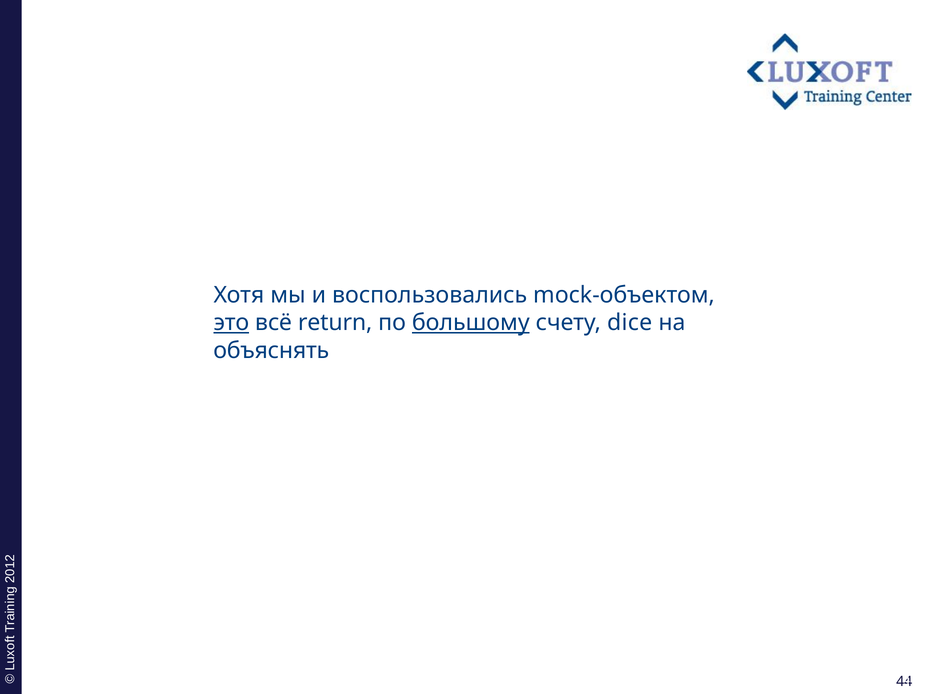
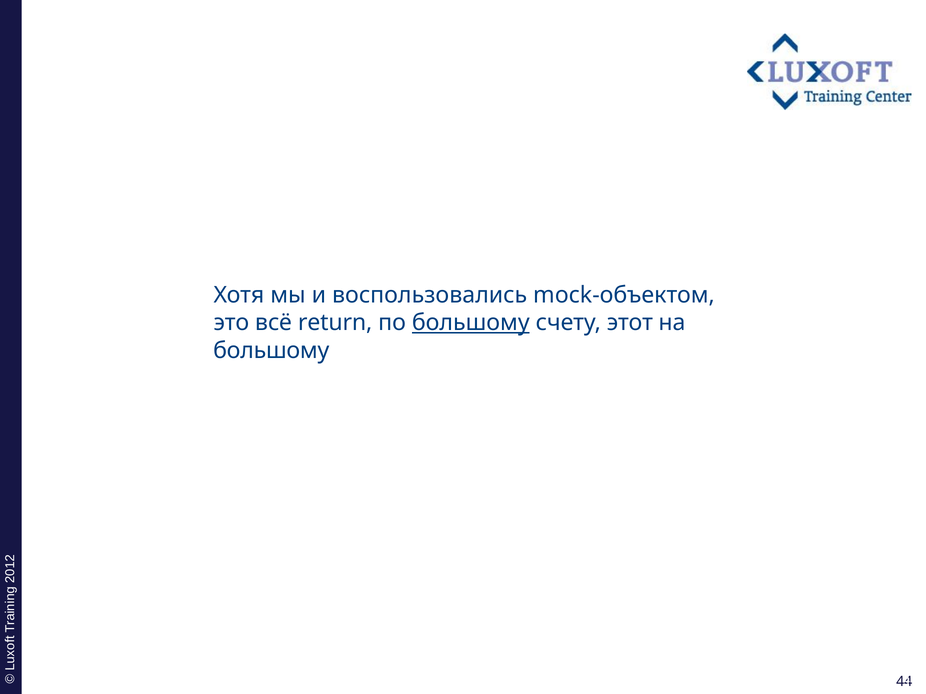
это underline: present -> none (231, 323)
dice: dice -> этот (630, 323)
объяснять: объяснять -> большому (271, 351)
